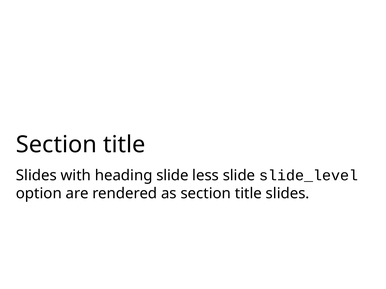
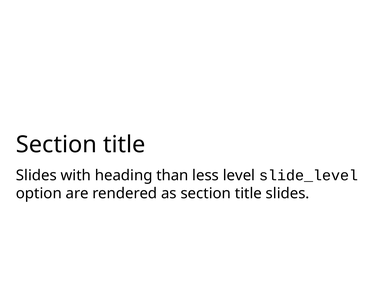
heading slide: slide -> than (172, 176)
less slide: slide -> level (239, 176)
